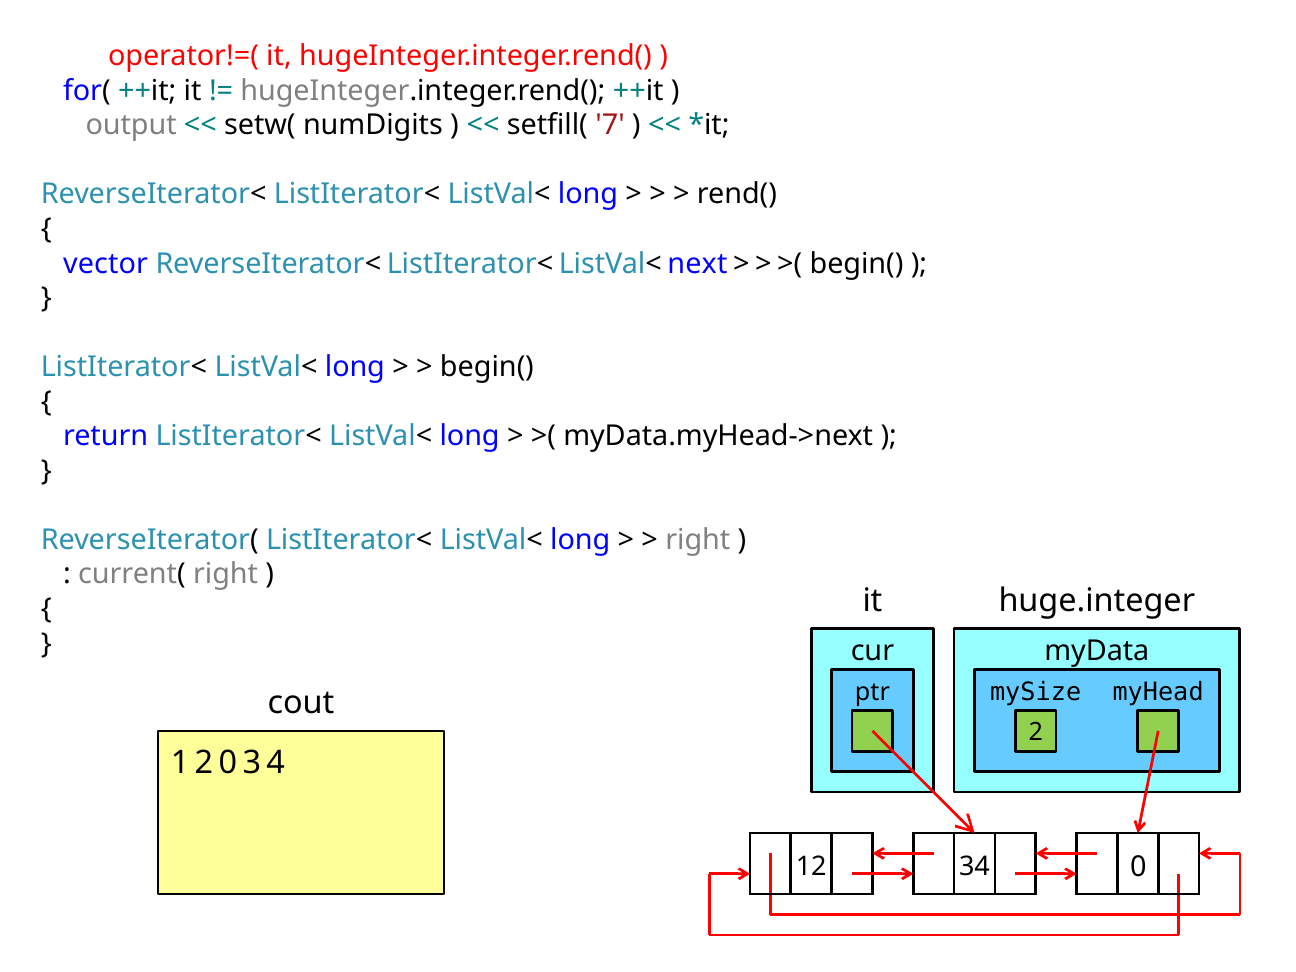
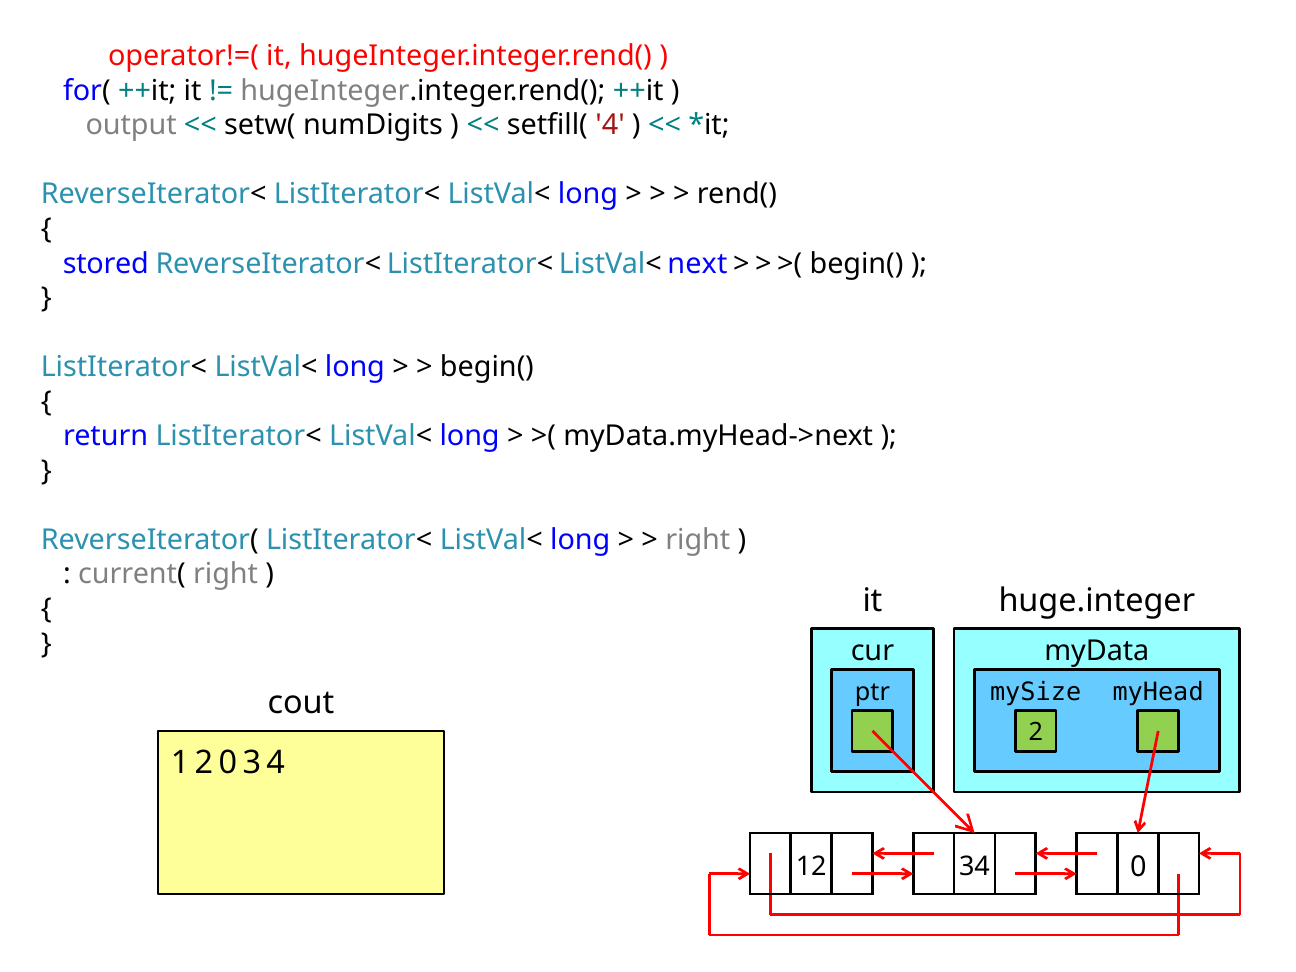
7: 7 -> 4 (610, 125)
vector: vector -> stored (106, 264)
